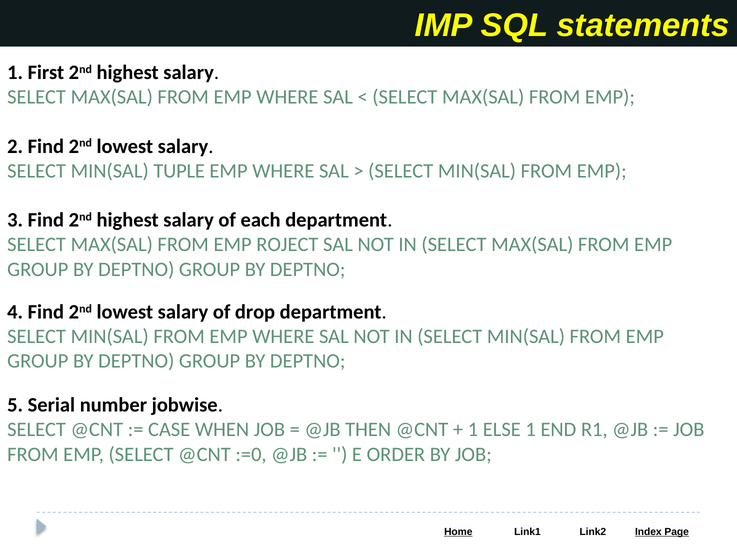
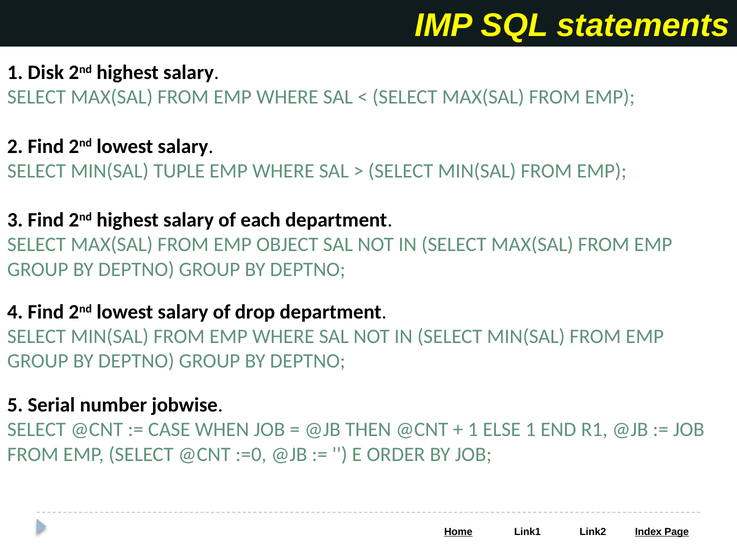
First: First -> Disk (46, 73)
ROJECT: ROJECT -> OBJECT (287, 245)
